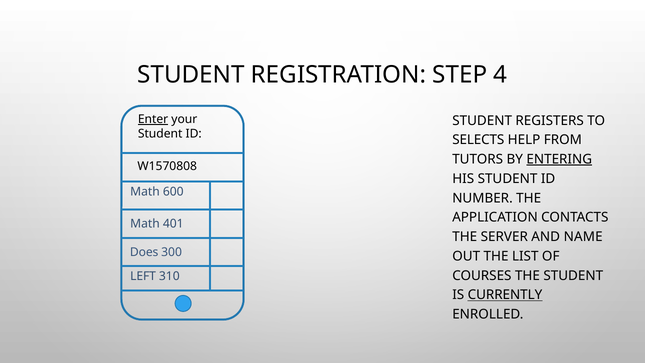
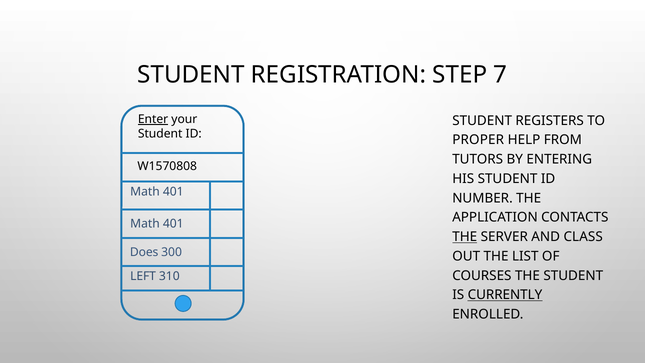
4: 4 -> 7 (500, 75)
SELECTS: SELECTS -> PROPER (478, 140)
ENTERING underline: present -> none (559, 159)
600: 600 -> 401 (173, 192)
THE underline: none -> present (465, 237)
NAME: NAME -> CLASS (583, 237)
